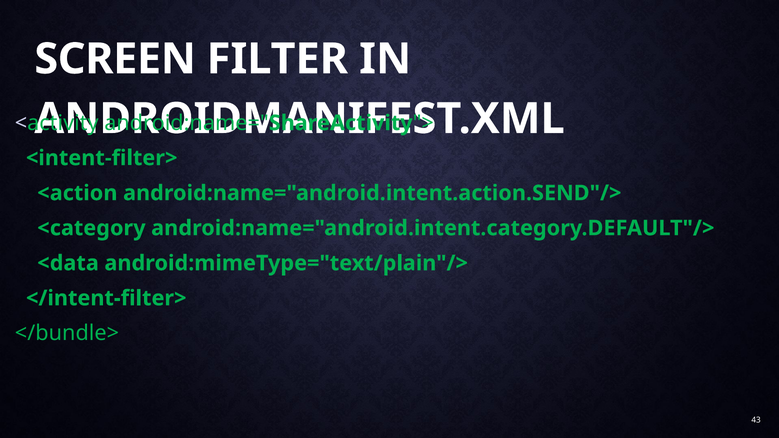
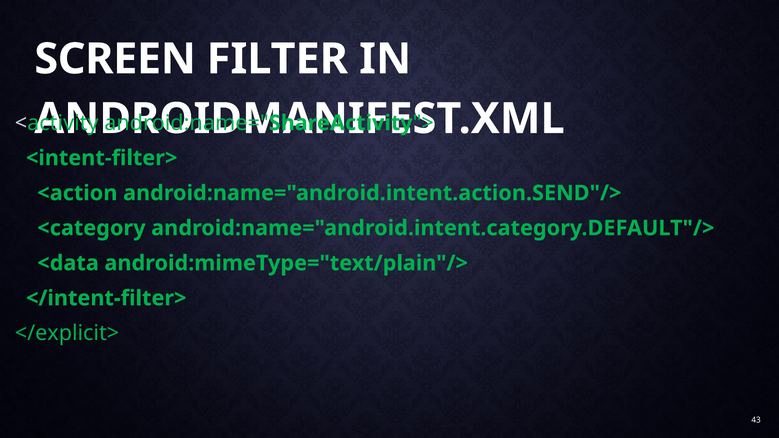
</bundle>: </bundle> -> </explicit> (67, 333)
